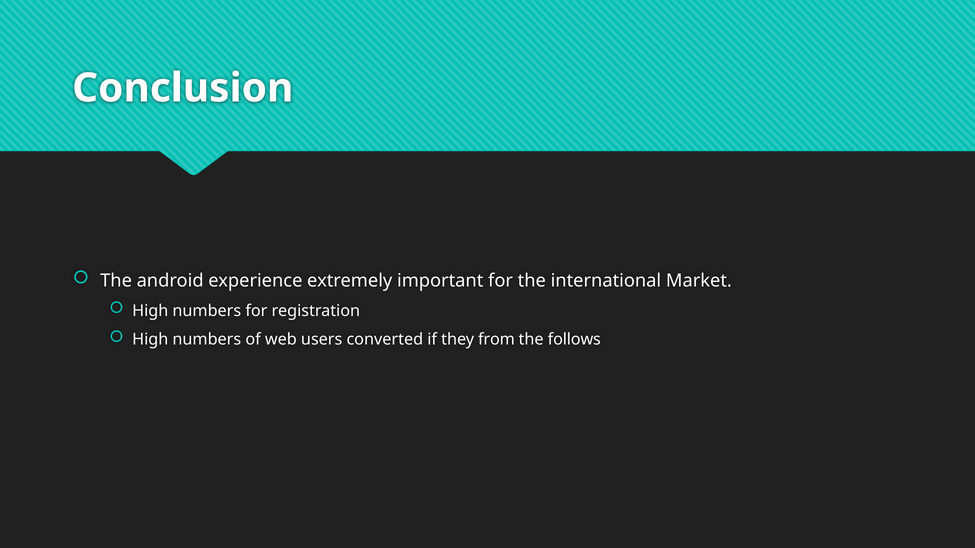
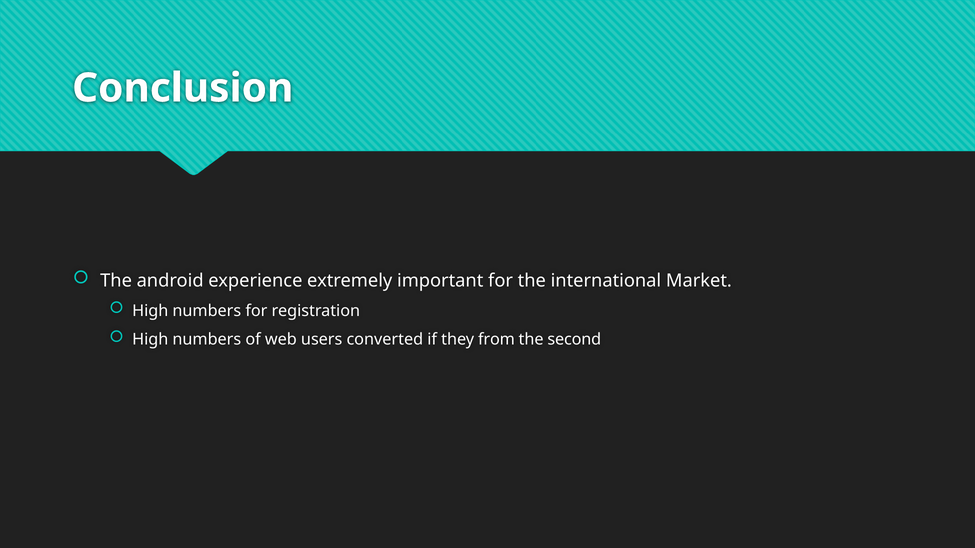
follows: follows -> second (574, 340)
